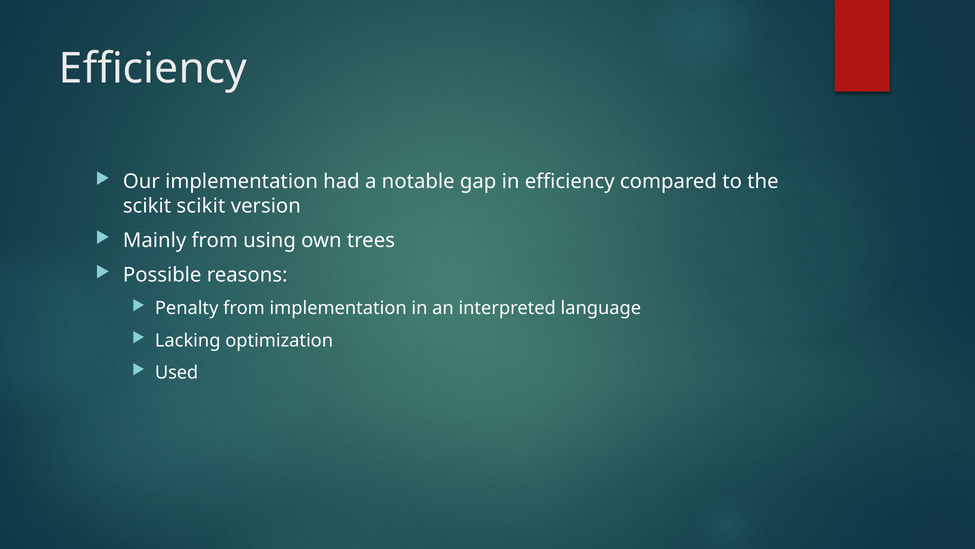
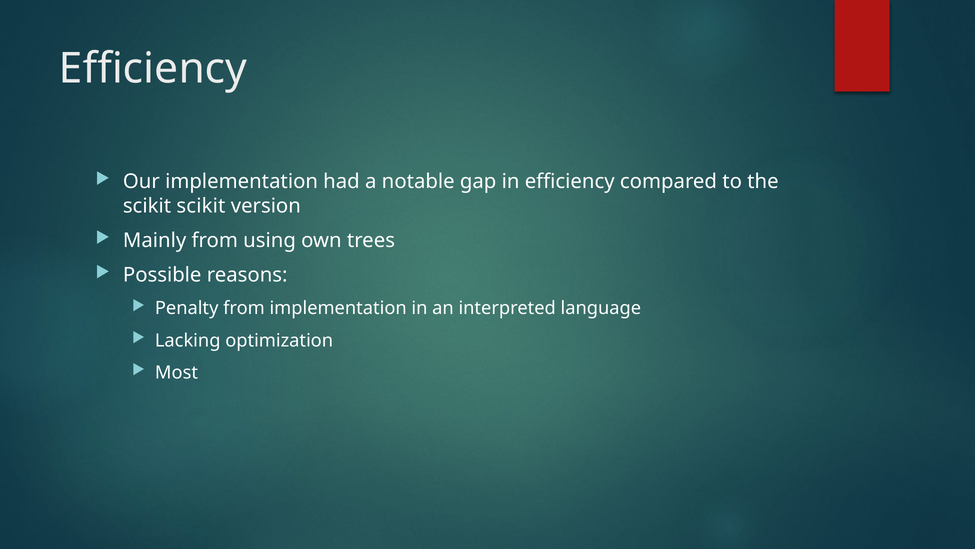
Used: Used -> Most (177, 372)
